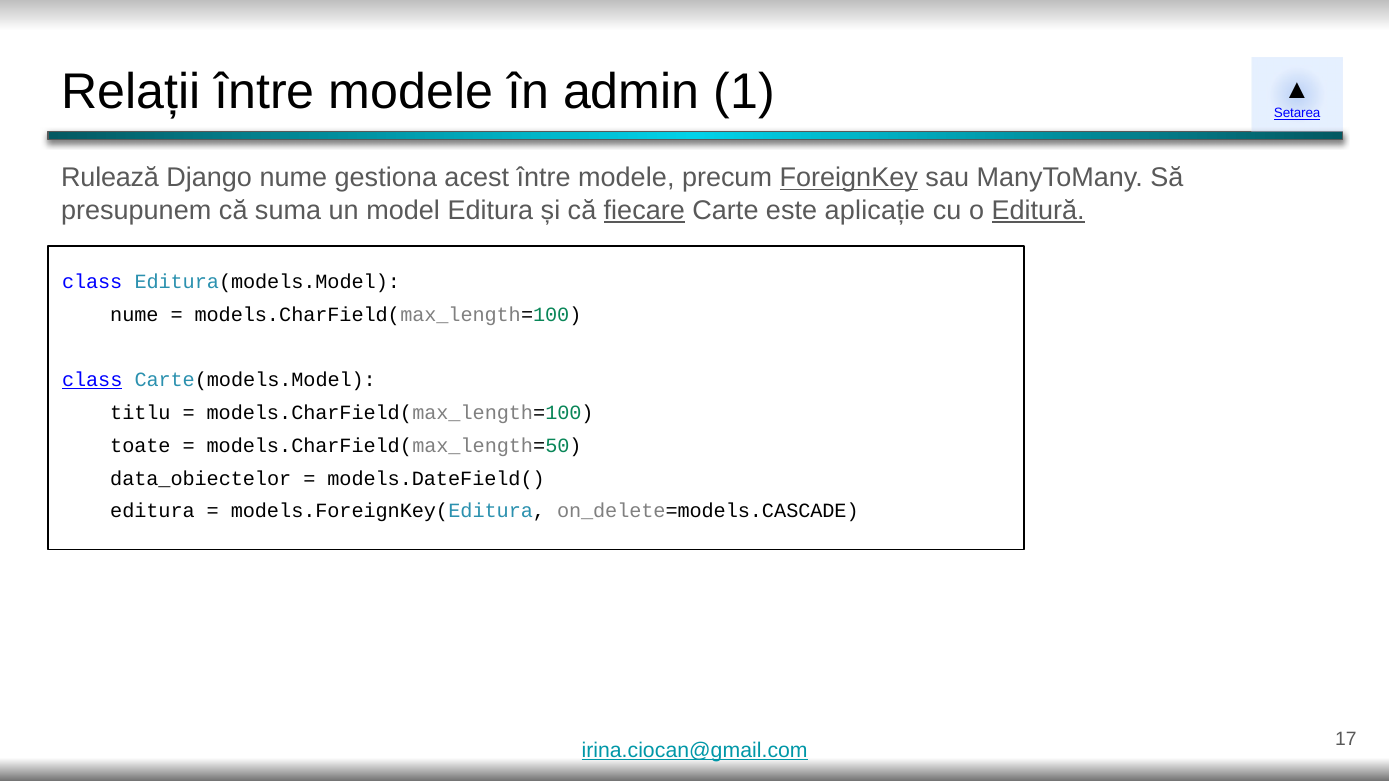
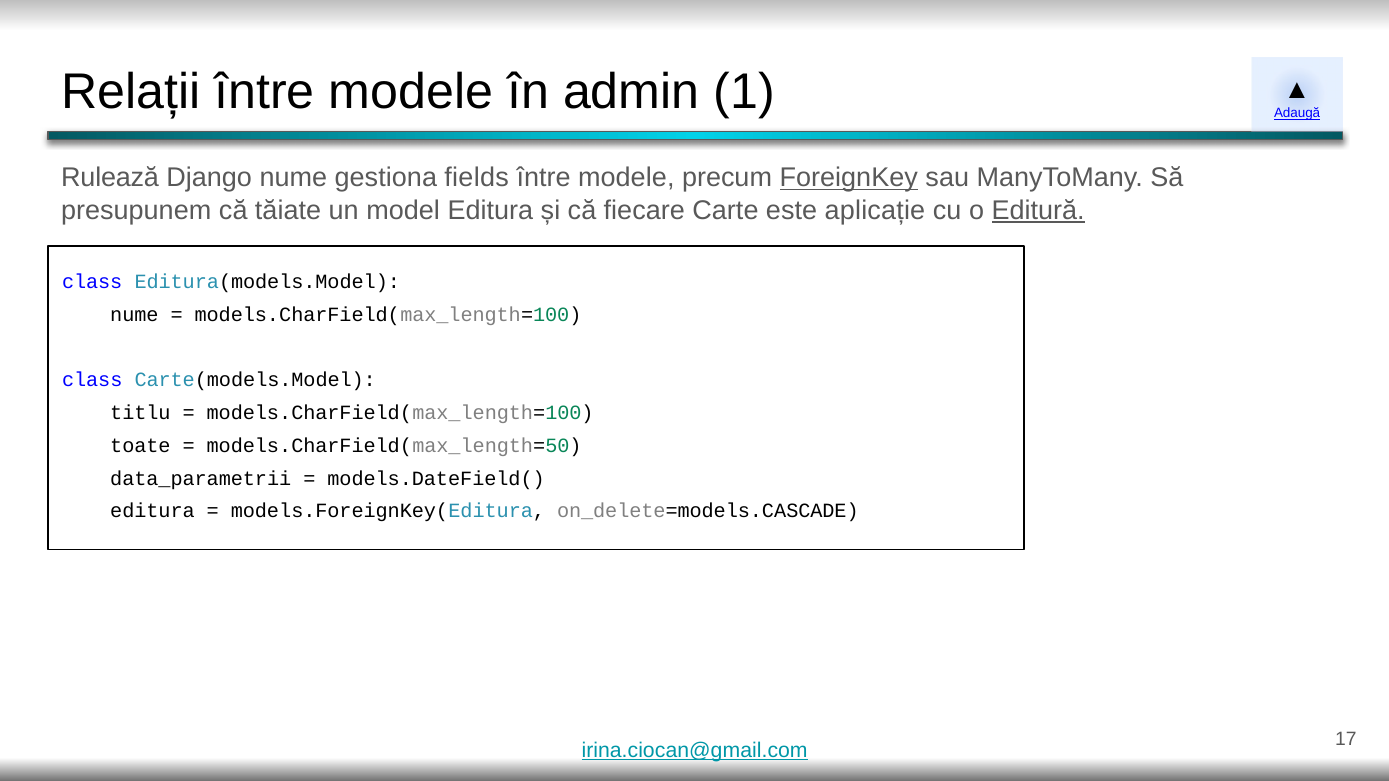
Setarea: Setarea -> Adaugă (1297, 113)
acest: acest -> fields (477, 178)
suma: suma -> tăiate (288, 210)
fiecare underline: present -> none (644, 210)
class underline: present -> none (92, 380)
data_obiectelor: data_obiectelor -> data_parametrii (201, 479)
